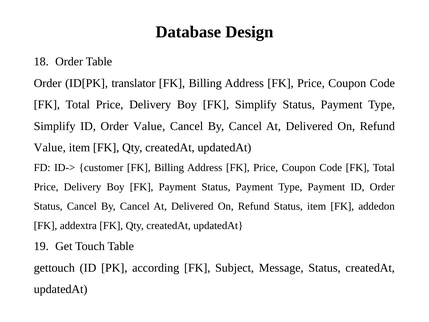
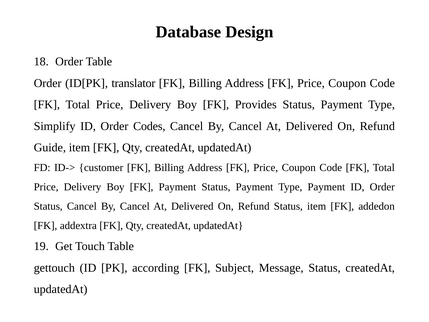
FK Simplify: Simplify -> Provides (256, 105)
Order Value: Value -> Codes (149, 126)
Value: Value -> Guide (50, 147)
